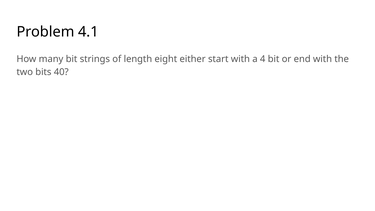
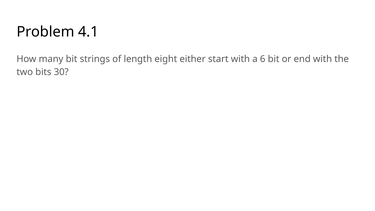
4: 4 -> 6 (263, 59)
40: 40 -> 30 (61, 72)
